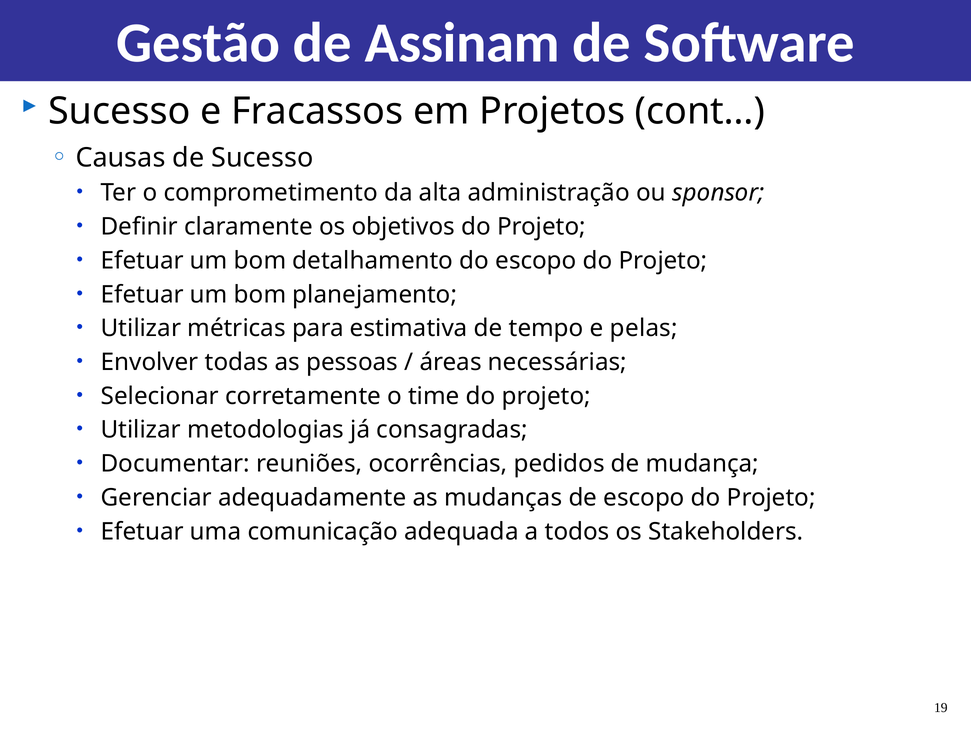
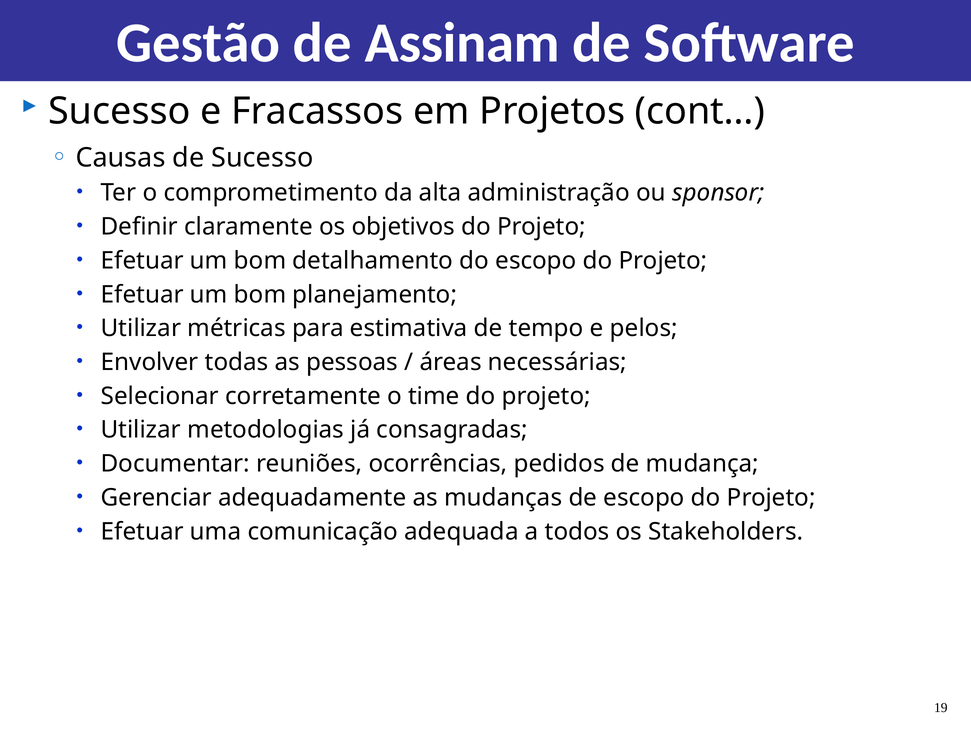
pelas: pelas -> pelos (644, 328)
